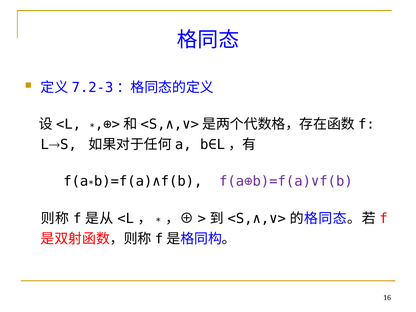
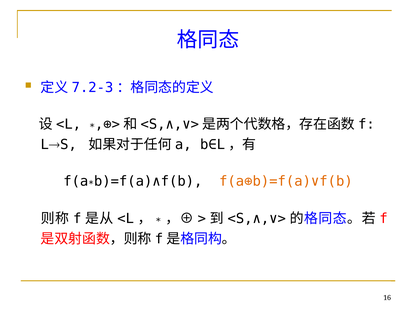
f(a⊕b)=f(a)∨f(b colour: purple -> orange (286, 181)
